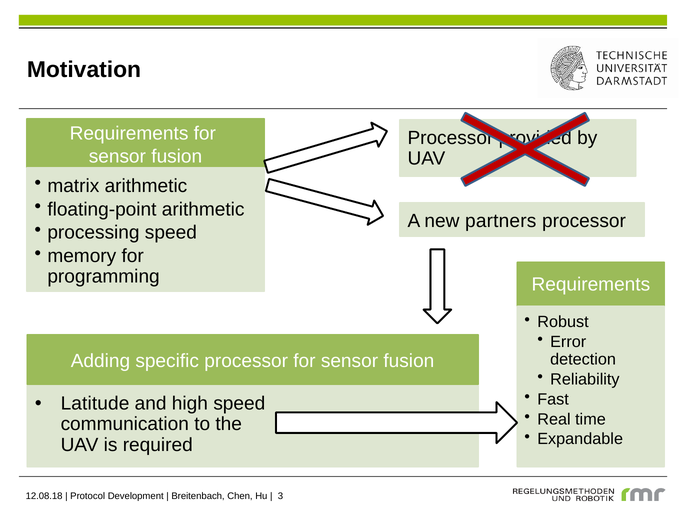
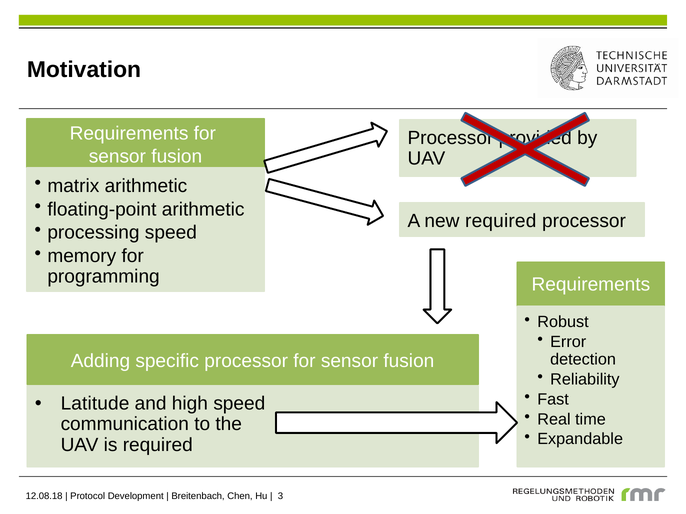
new partners: partners -> required (501, 221)
